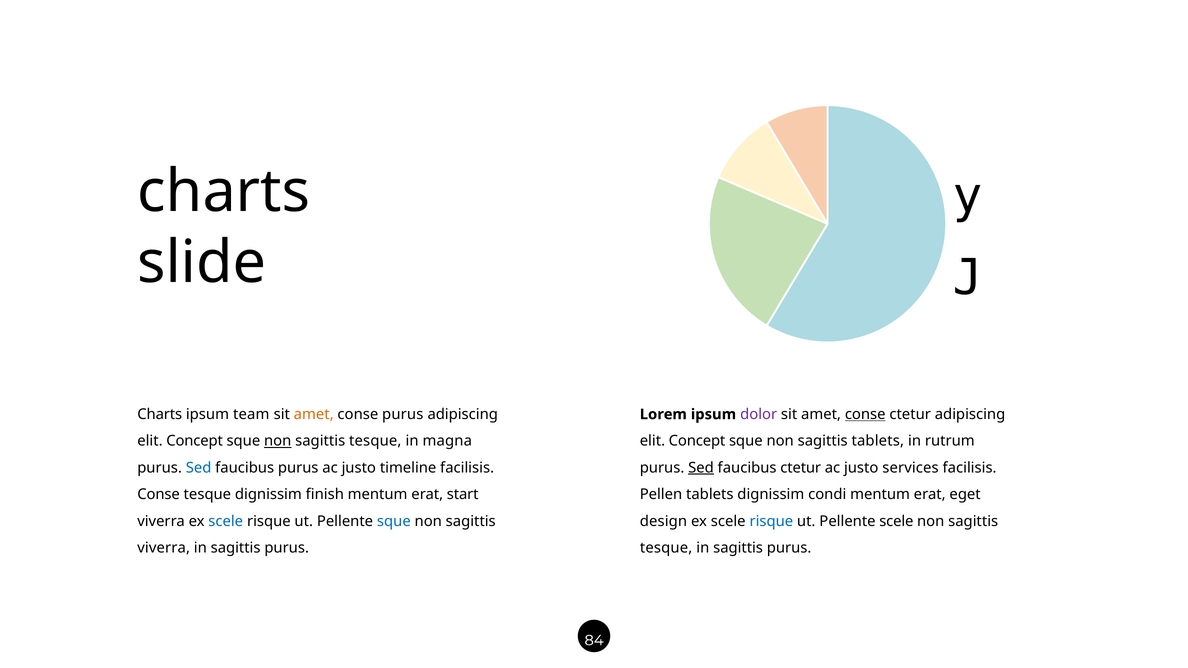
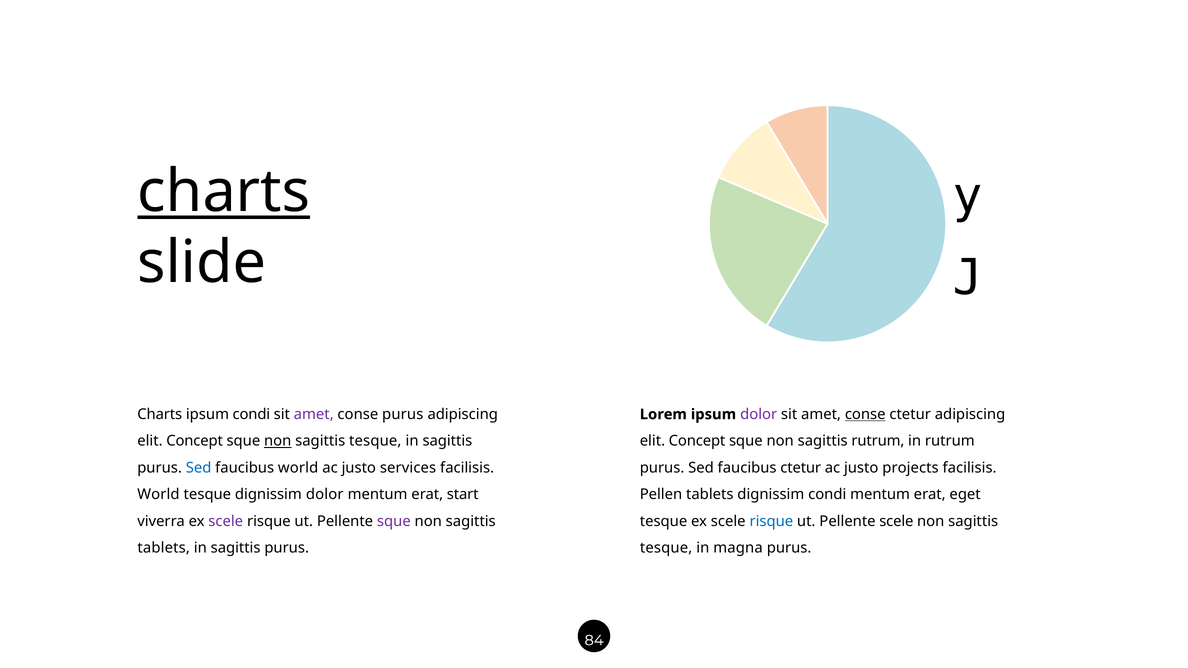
charts underline: none -> present (224, 192)
ipsum team: team -> condi (251, 415)
amet colour: orange -> purple (314, 415)
magna: magna -> sagittis (447, 441)
sagittis tablets: tablets -> rutrum (878, 441)
faucibus purus: purus -> world (298, 468)
timeline: timeline -> services (408, 468)
Sed underline: present -> none (701, 468)
services: services -> projects (911, 468)
Conse: Conse -> World (158, 495)
dignissim finish: finish -> dolor (325, 495)
scele colour: blue -> purple (226, 521)
sque colour: blue -> purple (394, 521)
design: design -> tesque (664, 521)
viverra: viverra -> tablets (164, 548)
sagittis: sagittis -> magna (738, 548)
